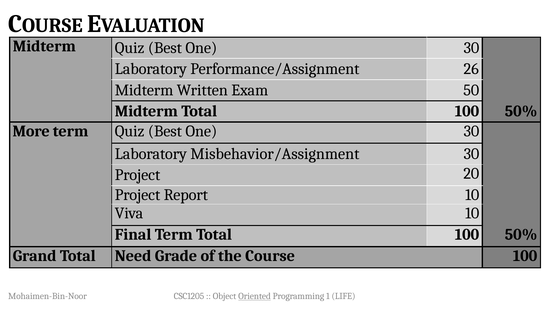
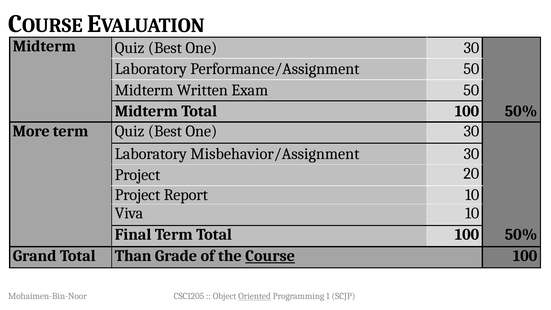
Performance/Assignment 26: 26 -> 50 (471, 69)
Need: Need -> Than (133, 256)
Course underline: none -> present (270, 256)
LIFE: LIFE -> SCJP (343, 296)
